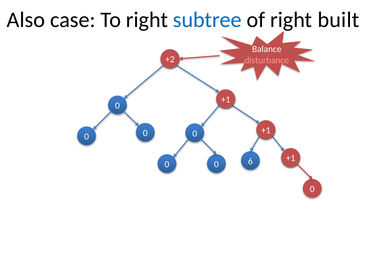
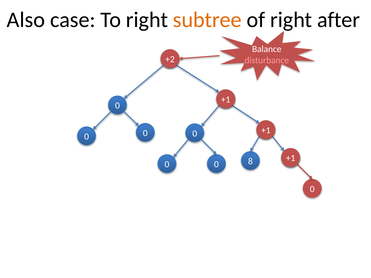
subtree colour: blue -> orange (207, 20)
built: built -> after (339, 20)
6: 6 -> 8 (250, 161)
